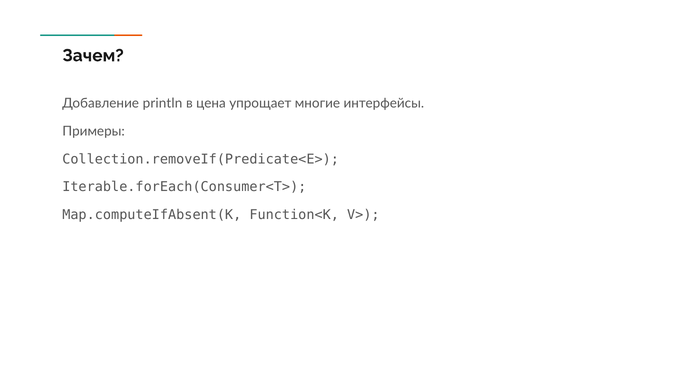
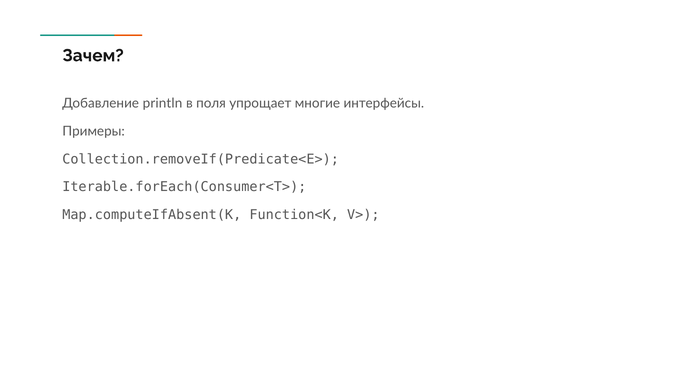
цена: цена -> поля (211, 103)
